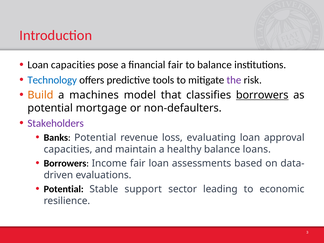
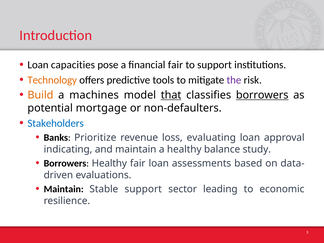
to balance: balance -> support (214, 65)
Technology colour: blue -> orange (52, 80)
that underline: none -> present (171, 95)
Stakeholders colour: purple -> blue (56, 123)
Banks Potential: Potential -> Prioritize (95, 138)
capacities: capacities -> indicating (68, 149)
loans: loans -> study (257, 149)
Borrowers Income: Income -> Healthy (109, 163)
Potential: Potential -> Maintain (64, 189)
